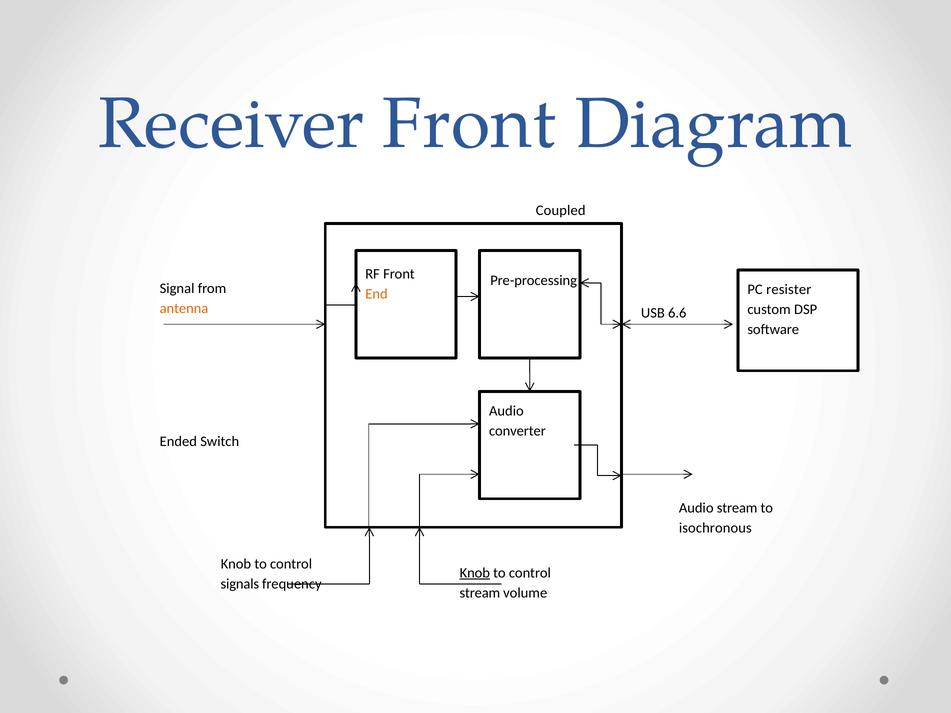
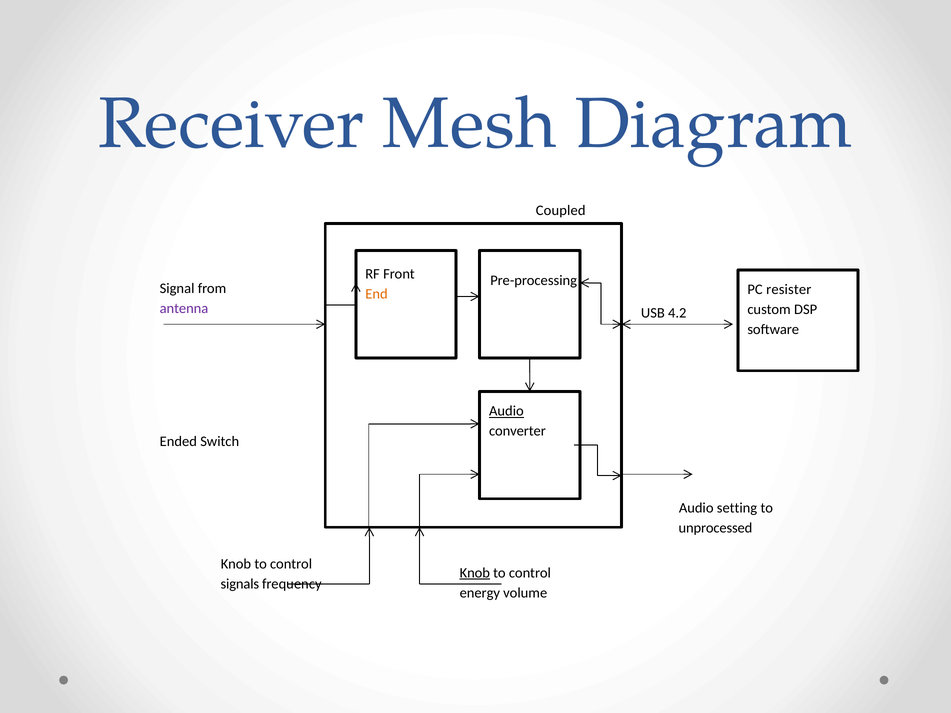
Receiver Front: Front -> Mesh (469, 124)
antenna colour: orange -> purple (184, 308)
6.6: 6.6 -> 4.2 (677, 313)
Audio underline: none -> present (506, 411)
Audio stream: stream -> setting (737, 508)
isochronous: isochronous -> unprocessed (715, 528)
stream: stream -> energy (480, 593)
